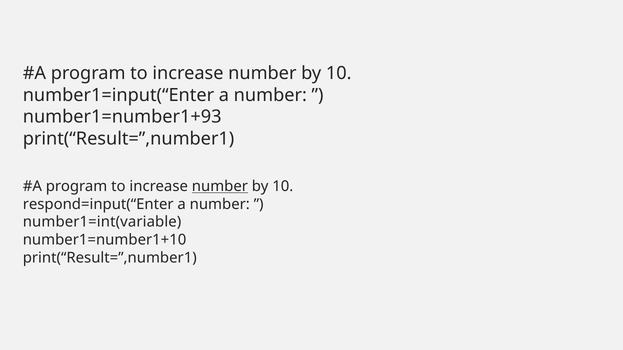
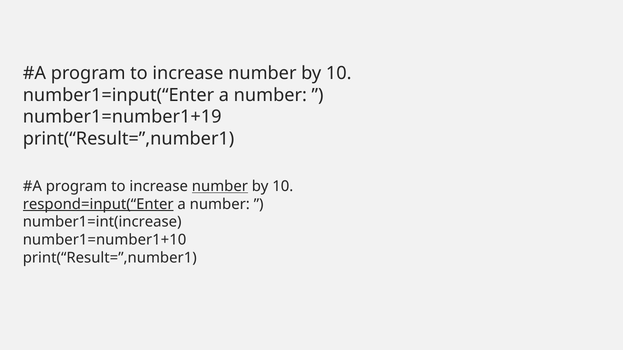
number1=number1+93: number1=number1+93 -> number1=number1+19 (122, 117)
respond=input(“Enter underline: none -> present (98, 204)
number1=int(variable: number1=int(variable -> number1=int(increase (102, 222)
